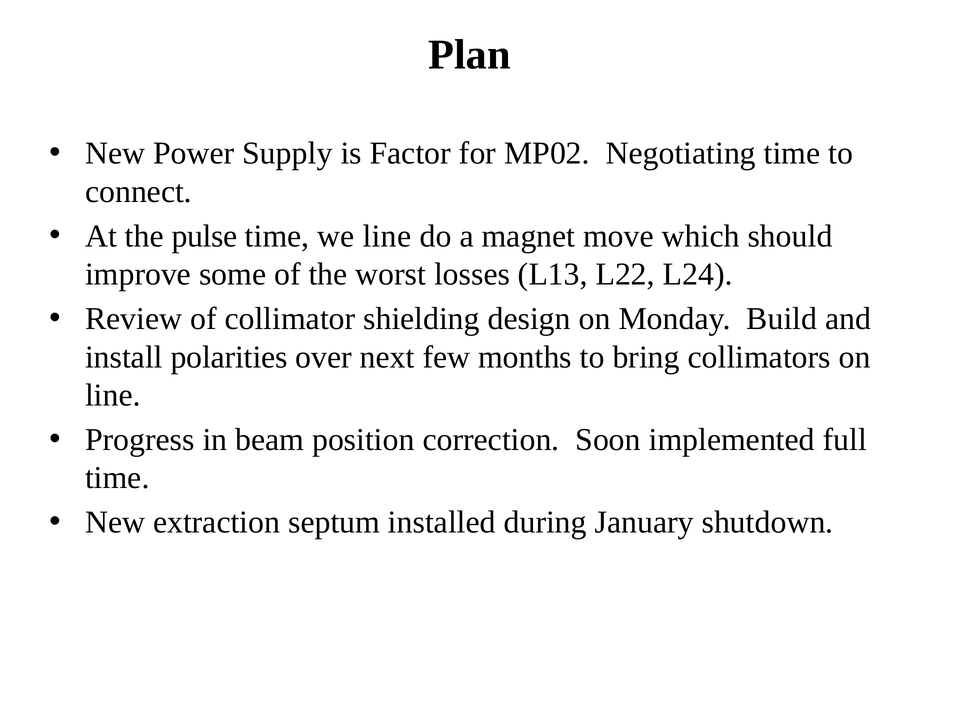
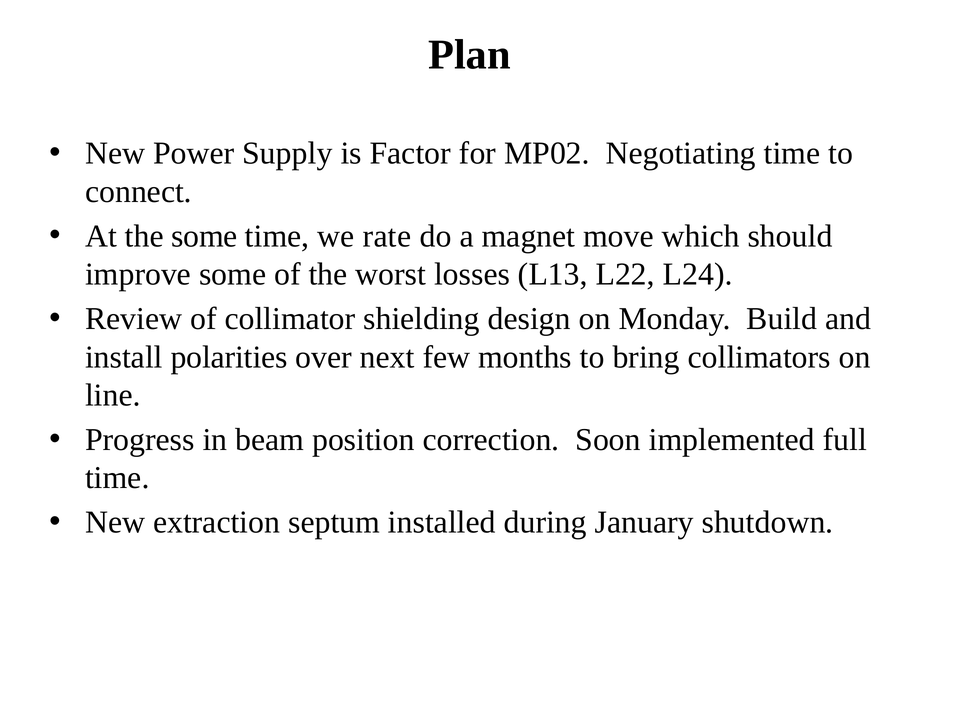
the pulse: pulse -> some (204, 236)
we line: line -> rate (387, 236)
